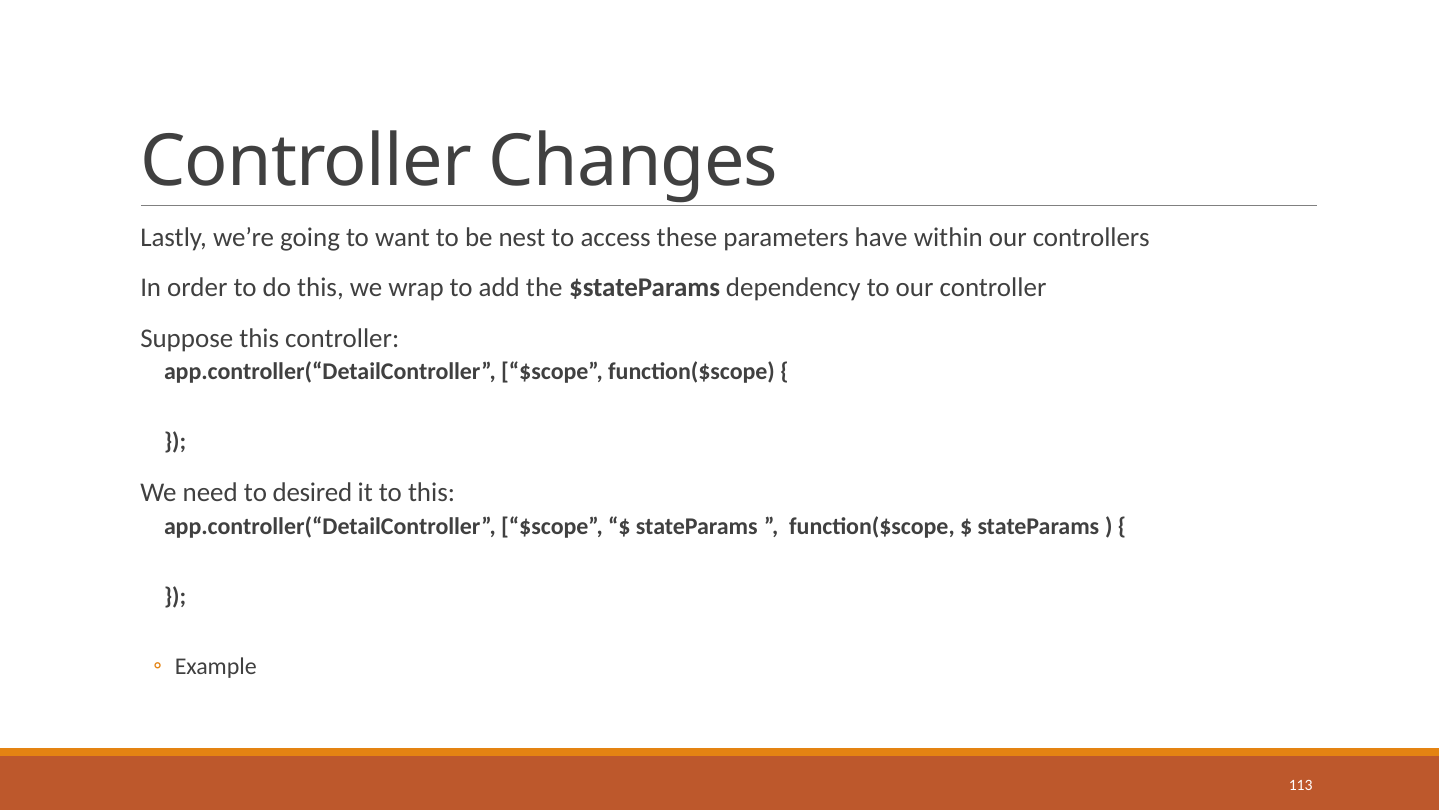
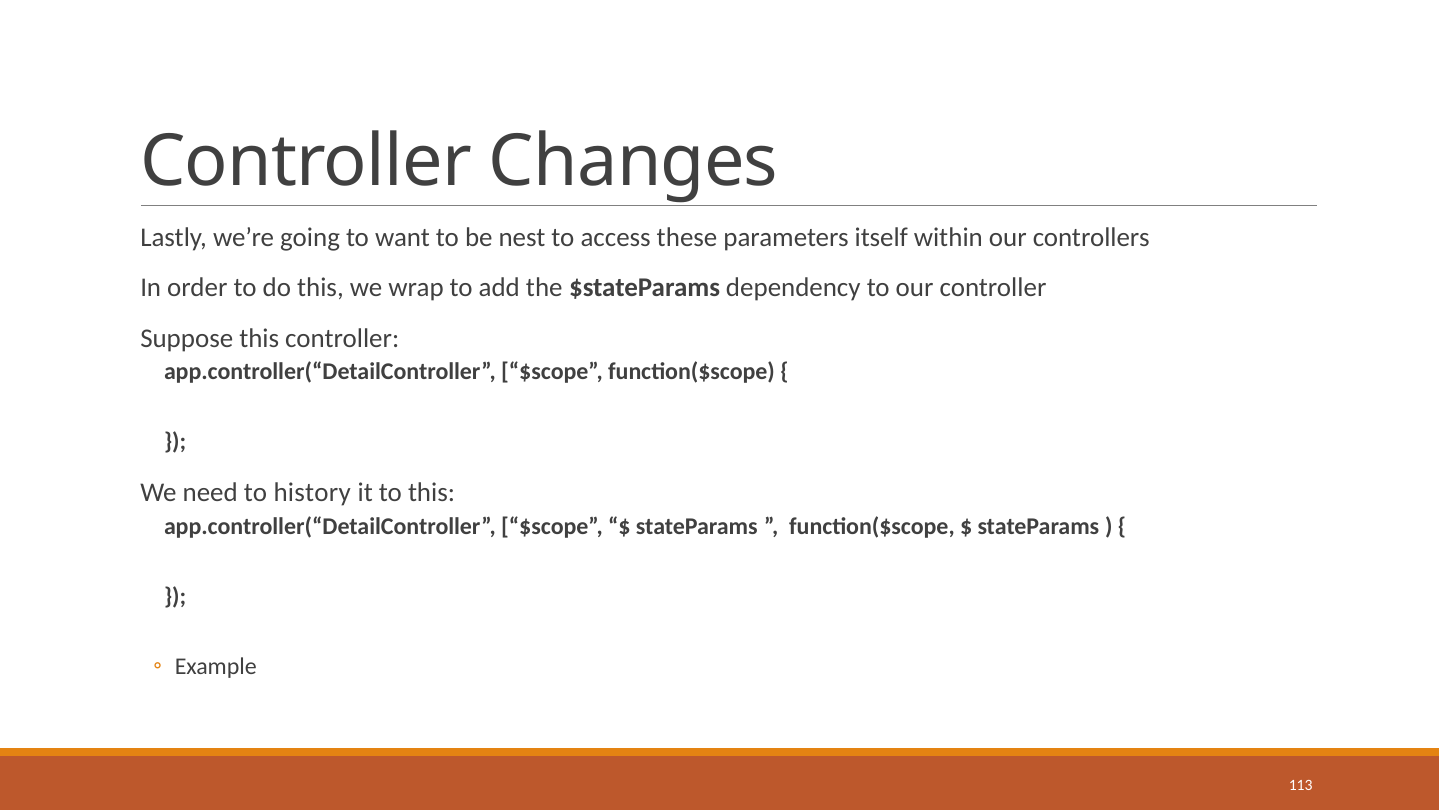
have: have -> itself (881, 238)
desired: desired -> history (312, 493)
